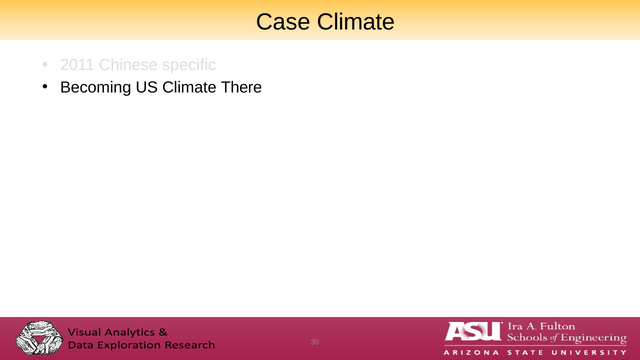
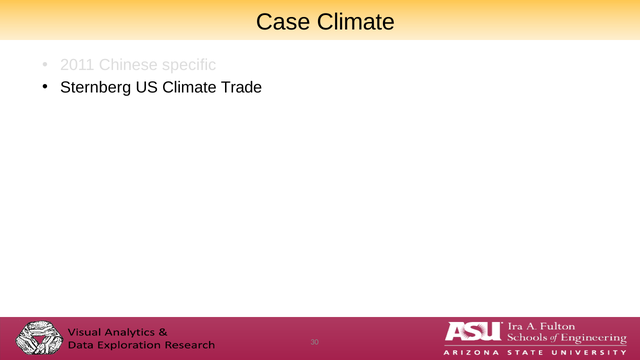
Becoming: Becoming -> Sternberg (96, 88)
There: There -> Trade (241, 88)
